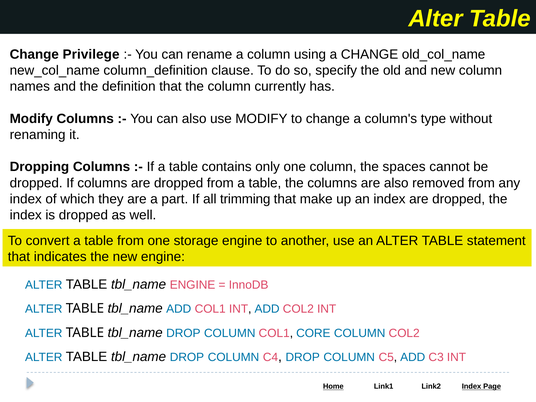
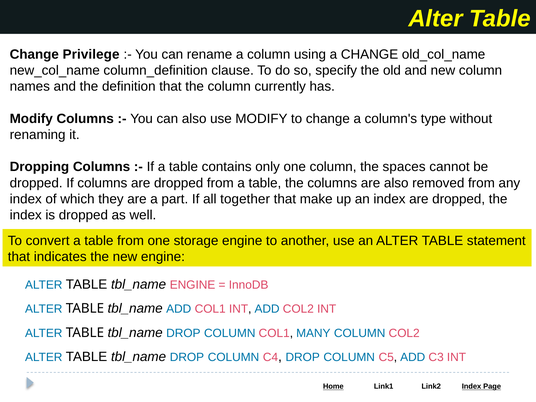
trimming: trimming -> together (245, 199)
CORE: CORE -> MANY (313, 333)
